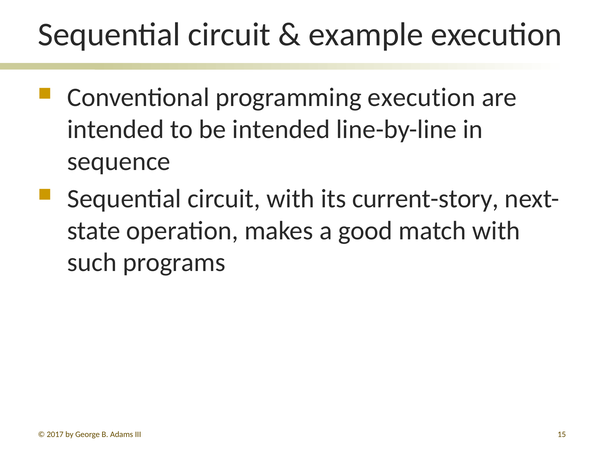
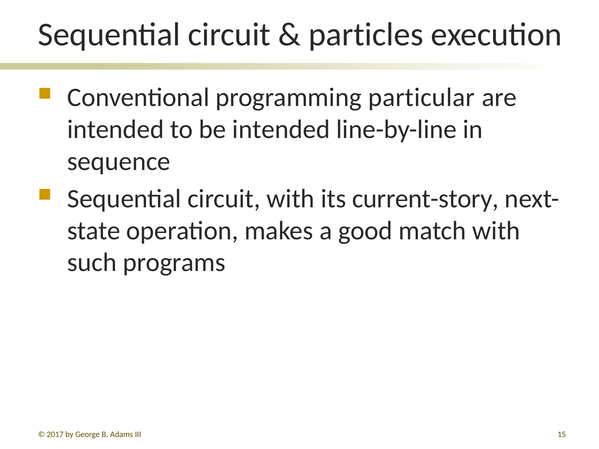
example: example -> particles (366, 35)
programming execution: execution -> particular (421, 98)
